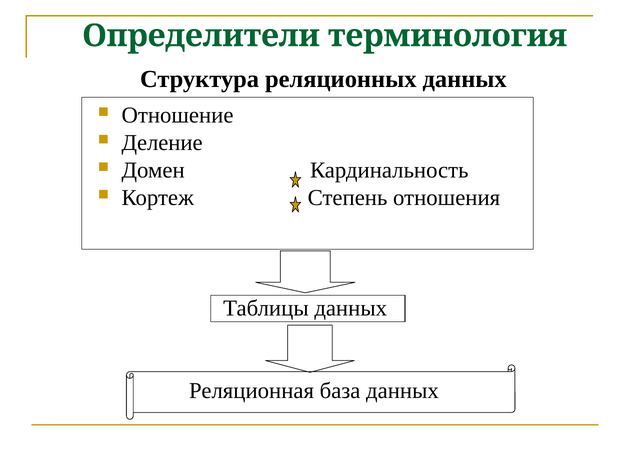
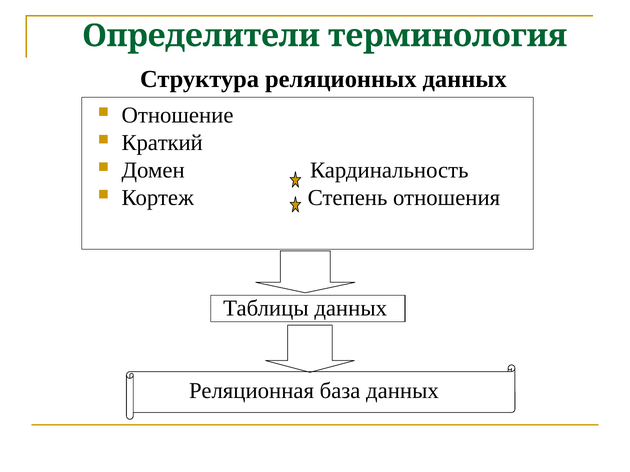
Деление: Деление -> Краткий (162, 143)
